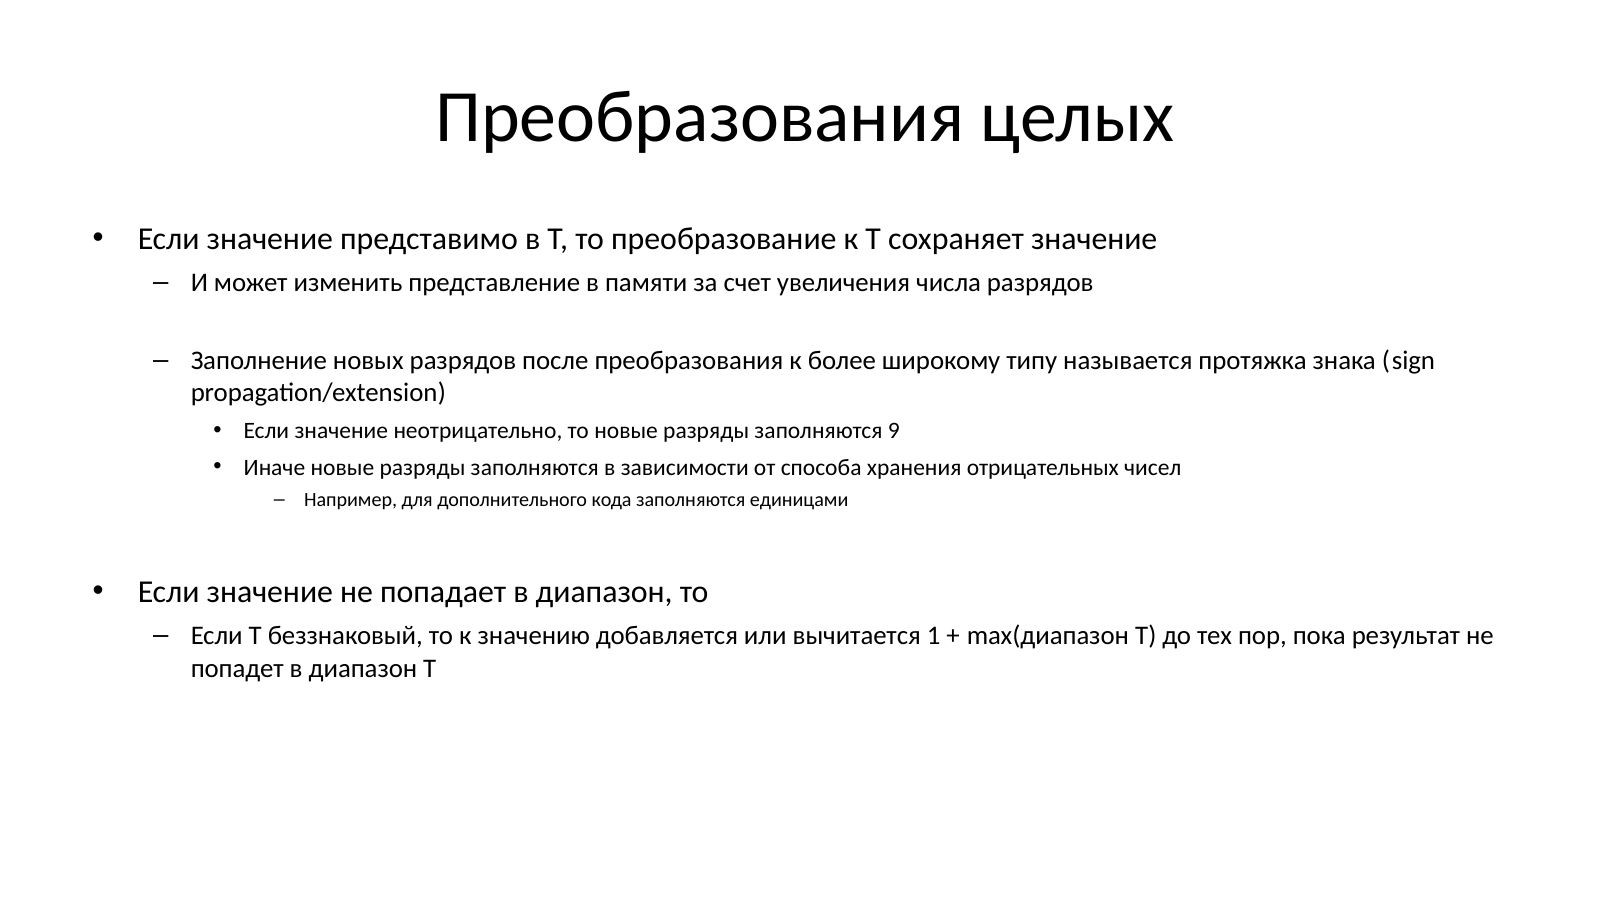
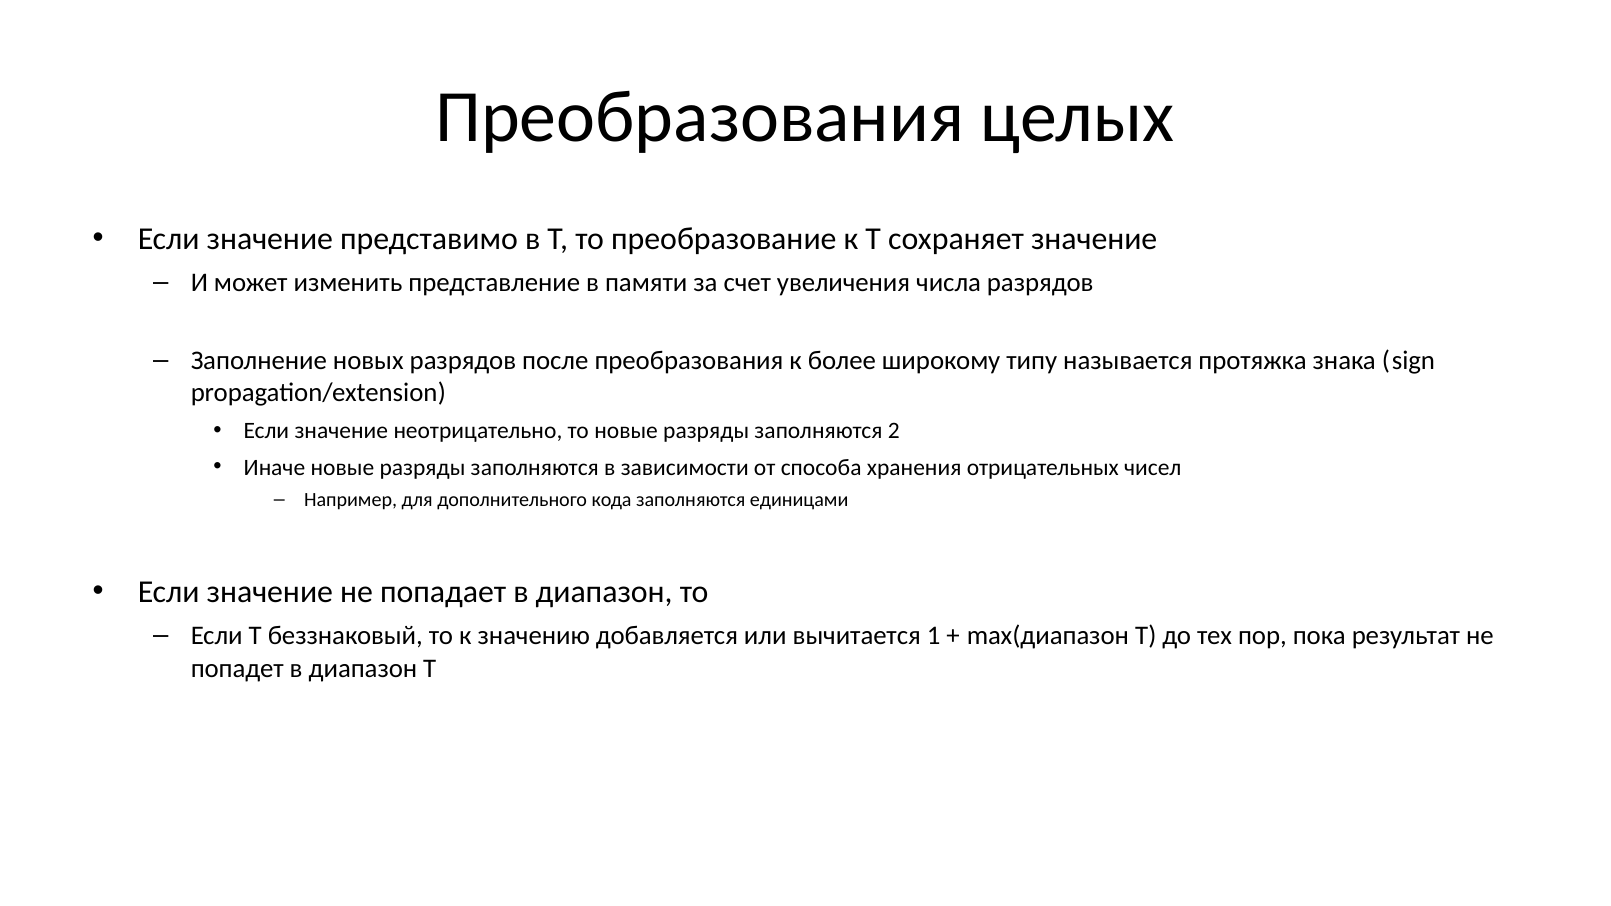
9: 9 -> 2 (894, 431)
